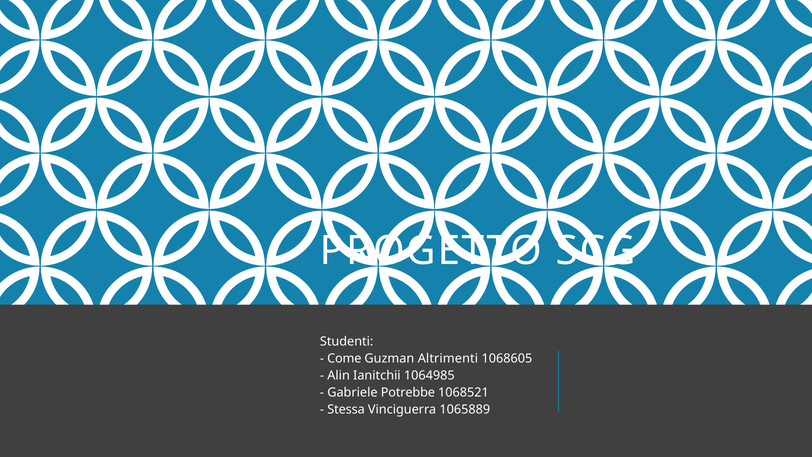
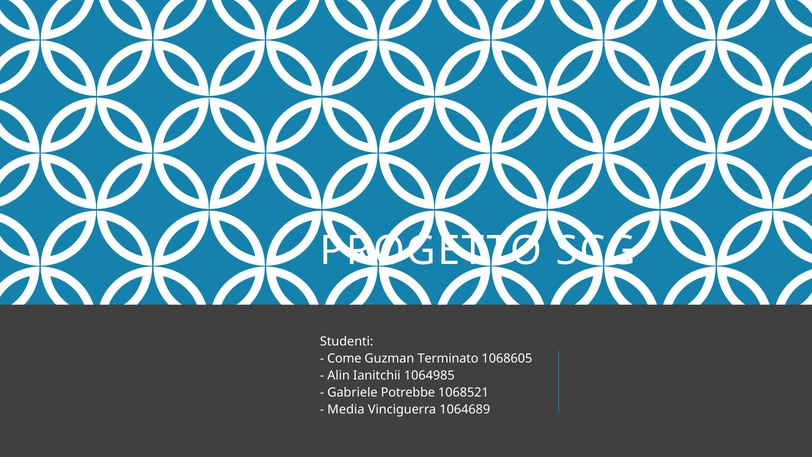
Altrimenti: Altrimenti -> Terminato (448, 358)
Stessa: Stessa -> Media (346, 409)
1065889: 1065889 -> 1064689 (465, 409)
